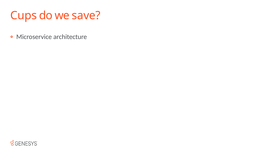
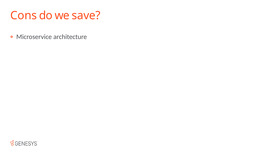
Cups: Cups -> Cons (24, 15)
